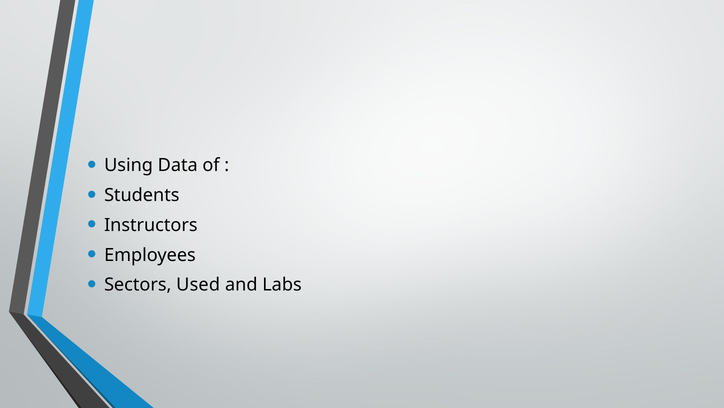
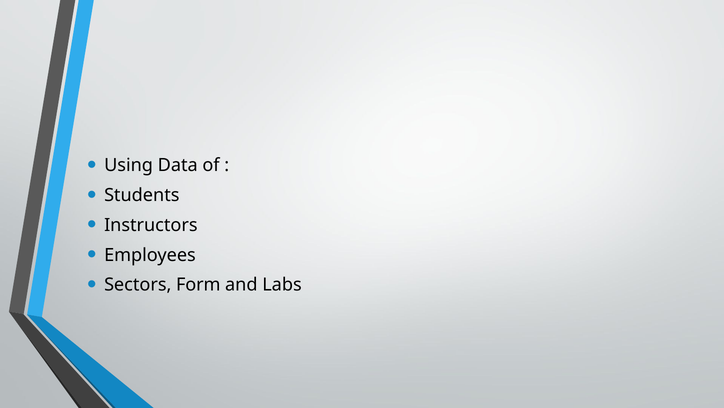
Used: Used -> Form (198, 284)
